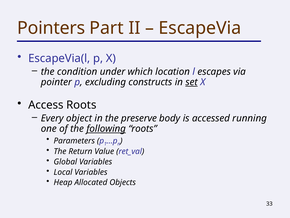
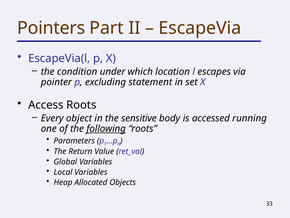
constructs: constructs -> statement (150, 82)
set underline: present -> none (192, 82)
preserve: preserve -> sensitive (139, 118)
